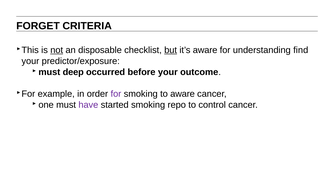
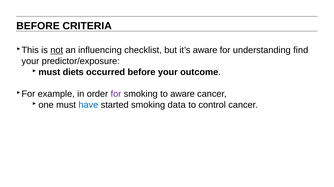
FORGET: FORGET -> BEFORE (38, 26)
disposable: disposable -> influencing (100, 50)
but underline: present -> none (171, 50)
deep: deep -> diets (73, 72)
have colour: purple -> blue (88, 105)
repo: repo -> data (177, 105)
